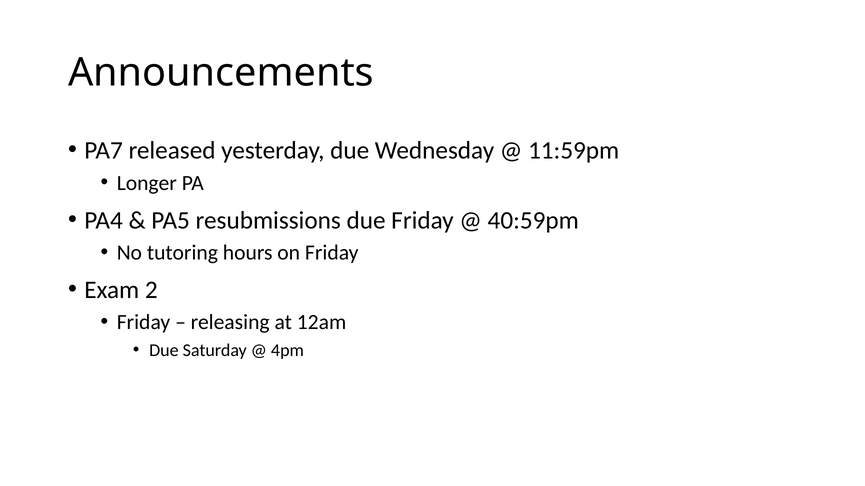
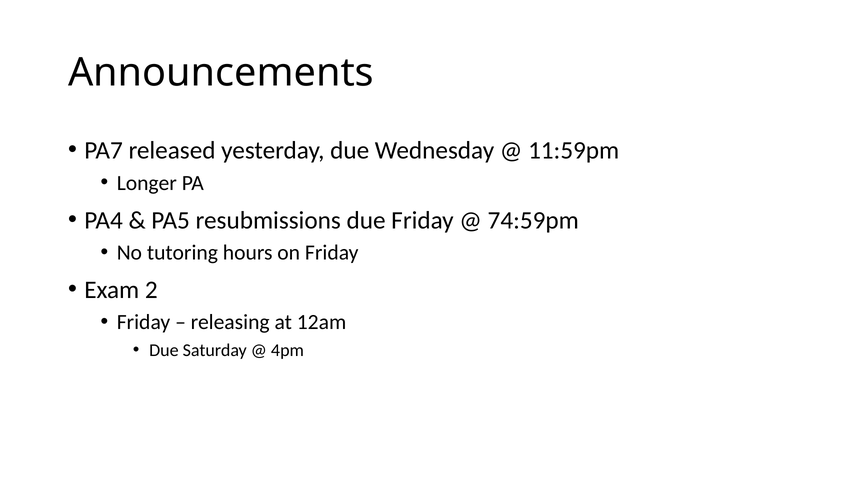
40:59pm: 40:59pm -> 74:59pm (533, 220)
